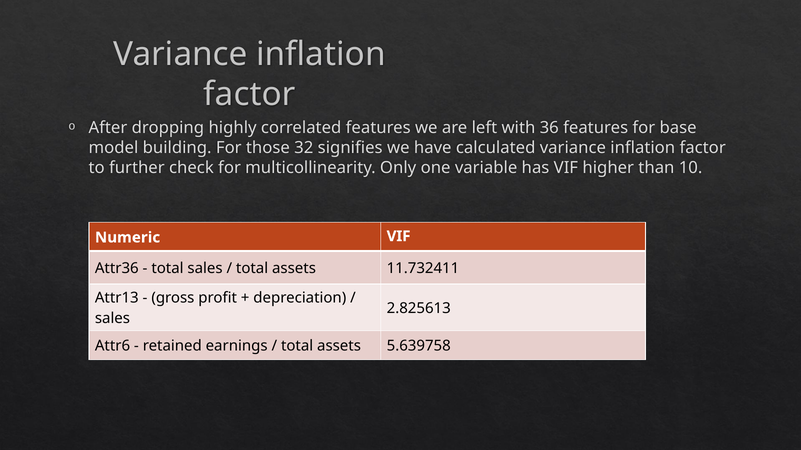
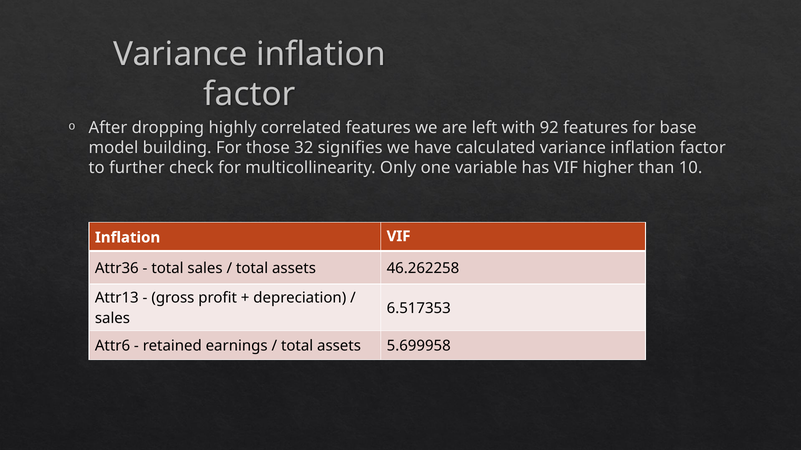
36: 36 -> 92 (549, 128)
Numeric: Numeric -> Inflation (128, 238)
11.732411: 11.732411 -> 46.262258 (423, 269)
2.825613: 2.825613 -> 6.517353 (419, 309)
5.639758: 5.639758 -> 5.699958 (419, 346)
